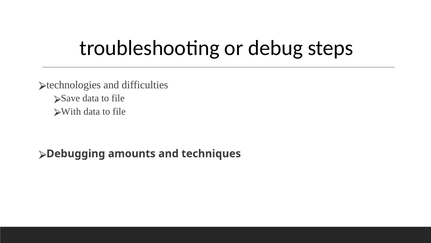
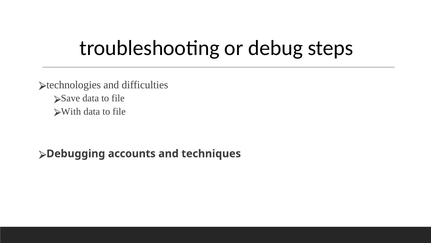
amounts: amounts -> accounts (132, 153)
